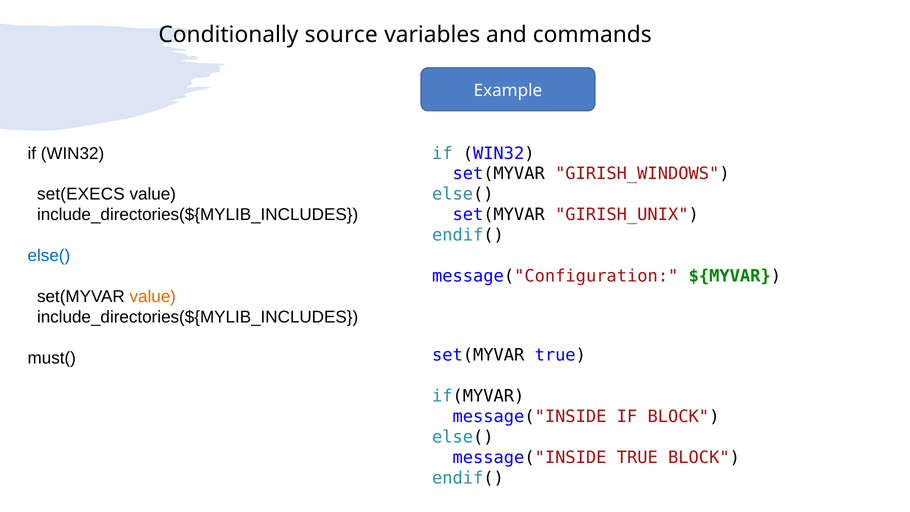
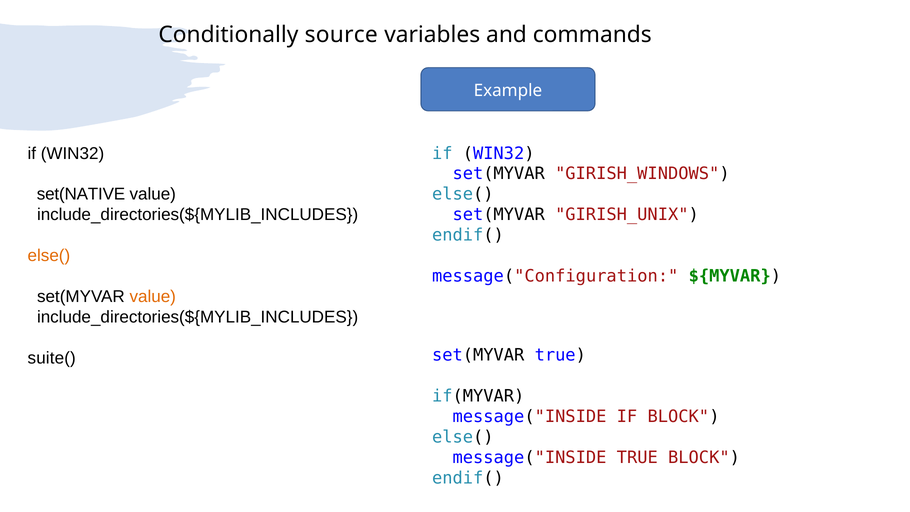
set(EXECS: set(EXECS -> set(NATIVE (81, 194)
else( colour: blue -> orange (49, 256)
must(: must( -> suite( (52, 358)
